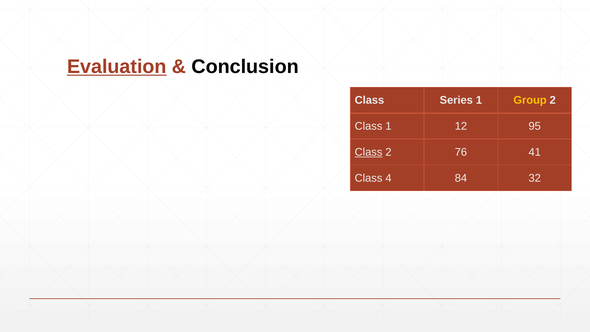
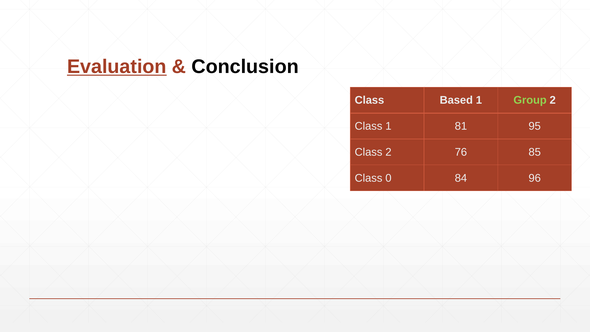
Series: Series -> Based (456, 100)
Group colour: yellow -> light green (530, 100)
12: 12 -> 81 (461, 126)
Class underline: present -> none (369, 152)
41: 41 -> 85 (535, 152)
4: 4 -> 0 (388, 178)
32: 32 -> 96 (535, 178)
